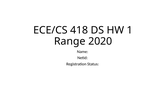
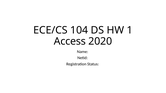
418: 418 -> 104 (79, 30)
Range: Range -> Access (70, 41)
